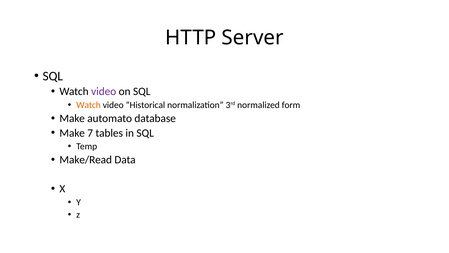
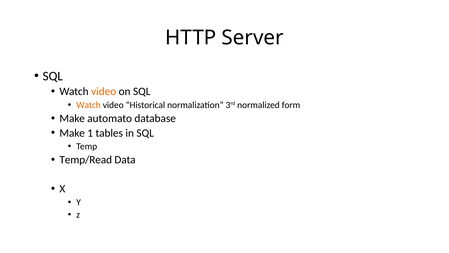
video colour: purple -> orange (104, 91)
7: 7 -> 1 (90, 133)
Make/Read: Make/Read -> Temp/Read (86, 160)
